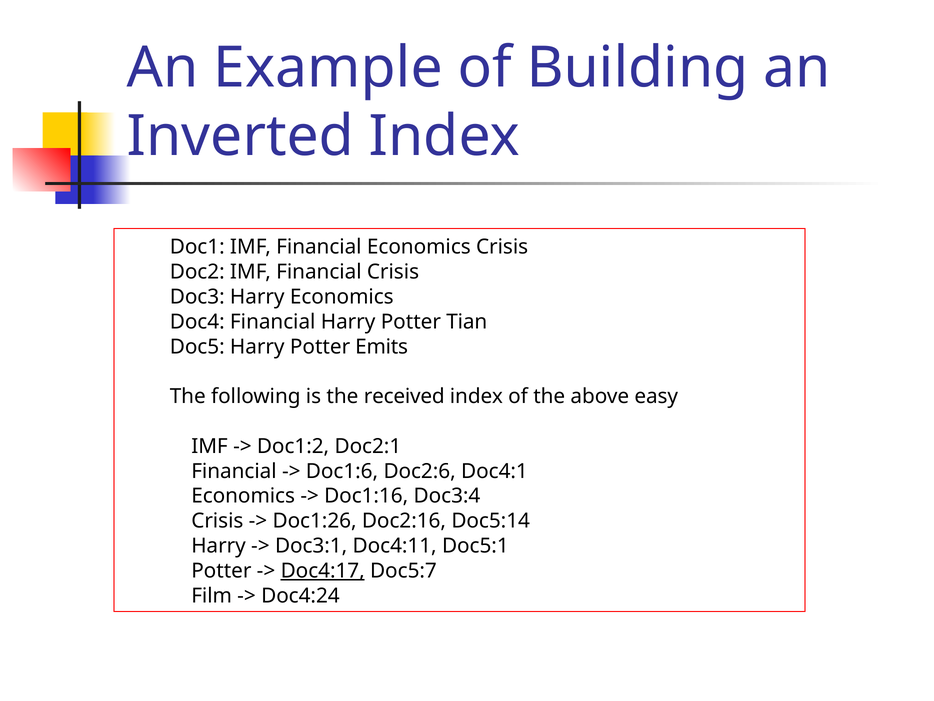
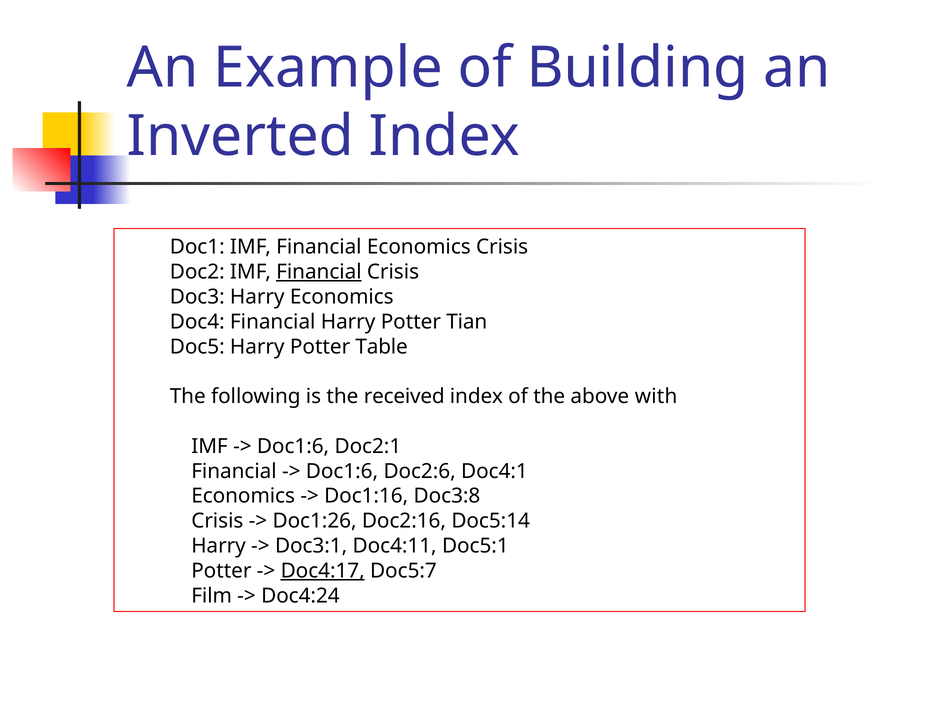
Financial underline: none -> present (319, 272)
Emits: Emits -> Table (382, 346)
easy: easy -> with (656, 396)
Doc1:2: Doc1:2 -> Doc1:6 (293, 446)
Doc3:4: Doc3:4 -> Doc3:8 (447, 496)
